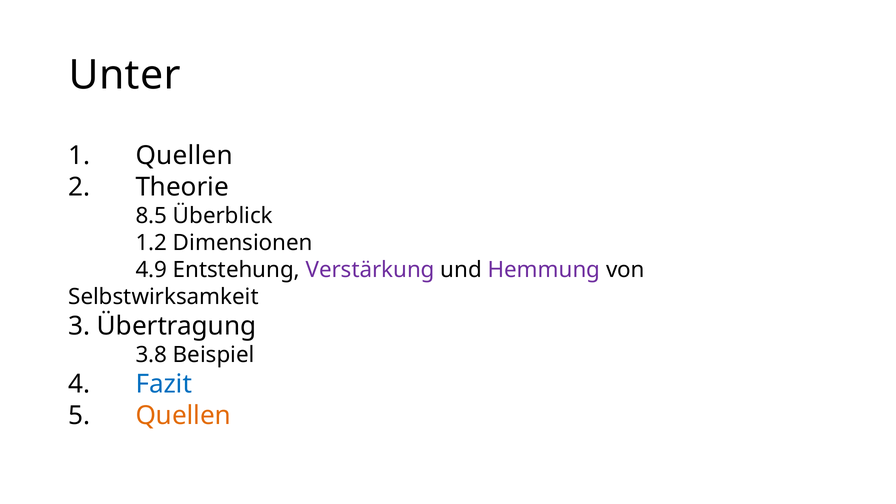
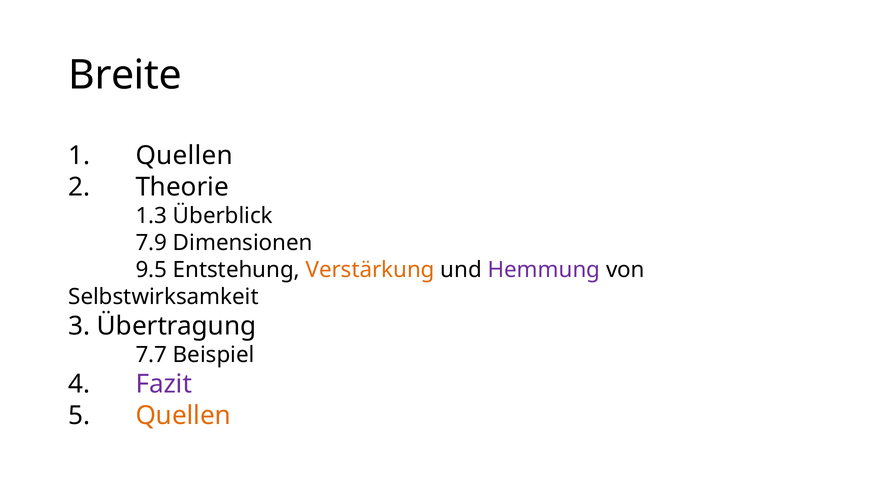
Unter: Unter -> Breite (125, 75)
8.5: 8.5 -> 1.3 (151, 216)
1.2: 1.2 -> 7.9 (151, 243)
4.9: 4.9 -> 9.5 (151, 270)
Verstärkung colour: purple -> orange (370, 270)
3.8: 3.8 -> 7.7 (151, 355)
Fazit colour: blue -> purple (164, 384)
